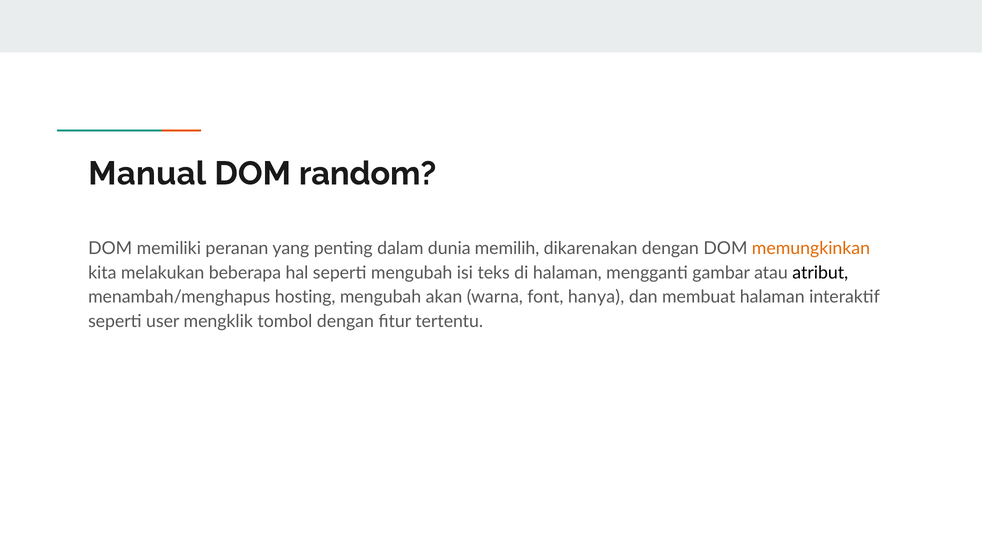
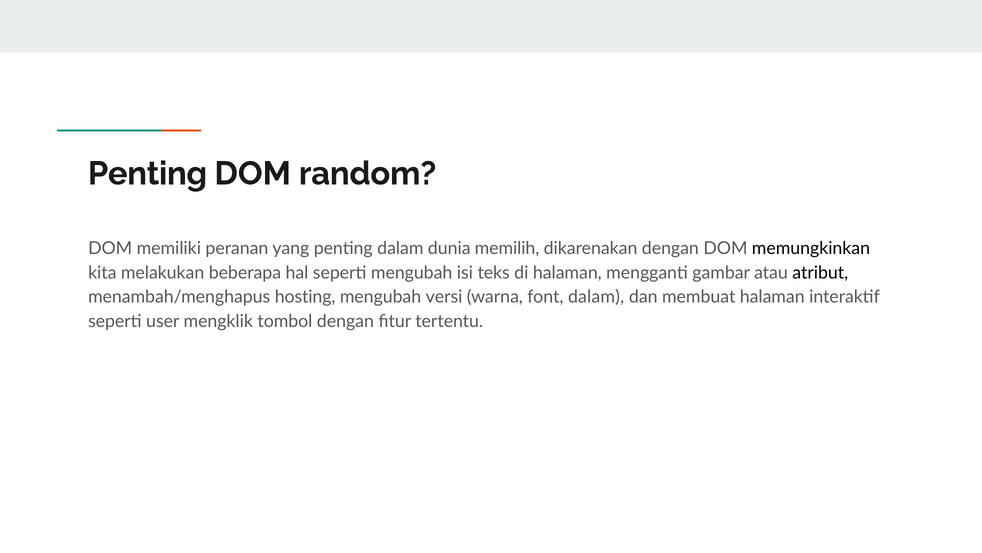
Manual: Manual -> Penting (148, 173)
memungkinkan colour: orange -> black (811, 248)
akan: akan -> versi (444, 297)
font hanya: hanya -> dalam (596, 297)
